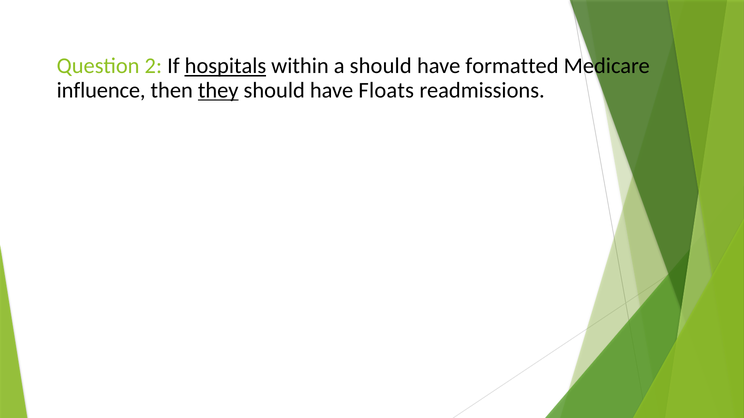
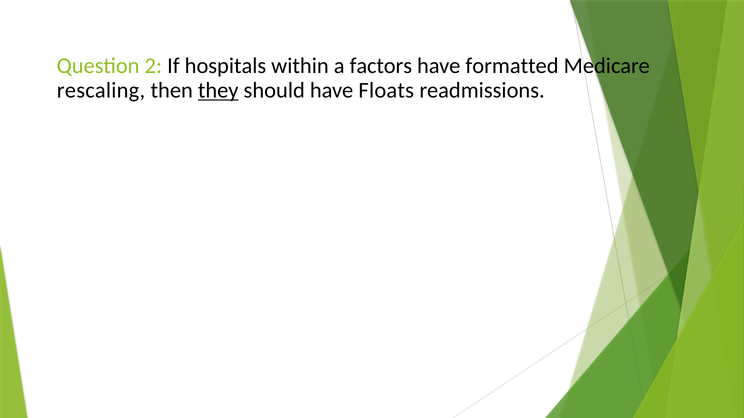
hospitals underline: present -> none (225, 66)
a should: should -> factors (381, 66)
influence: influence -> rescaling (101, 90)
